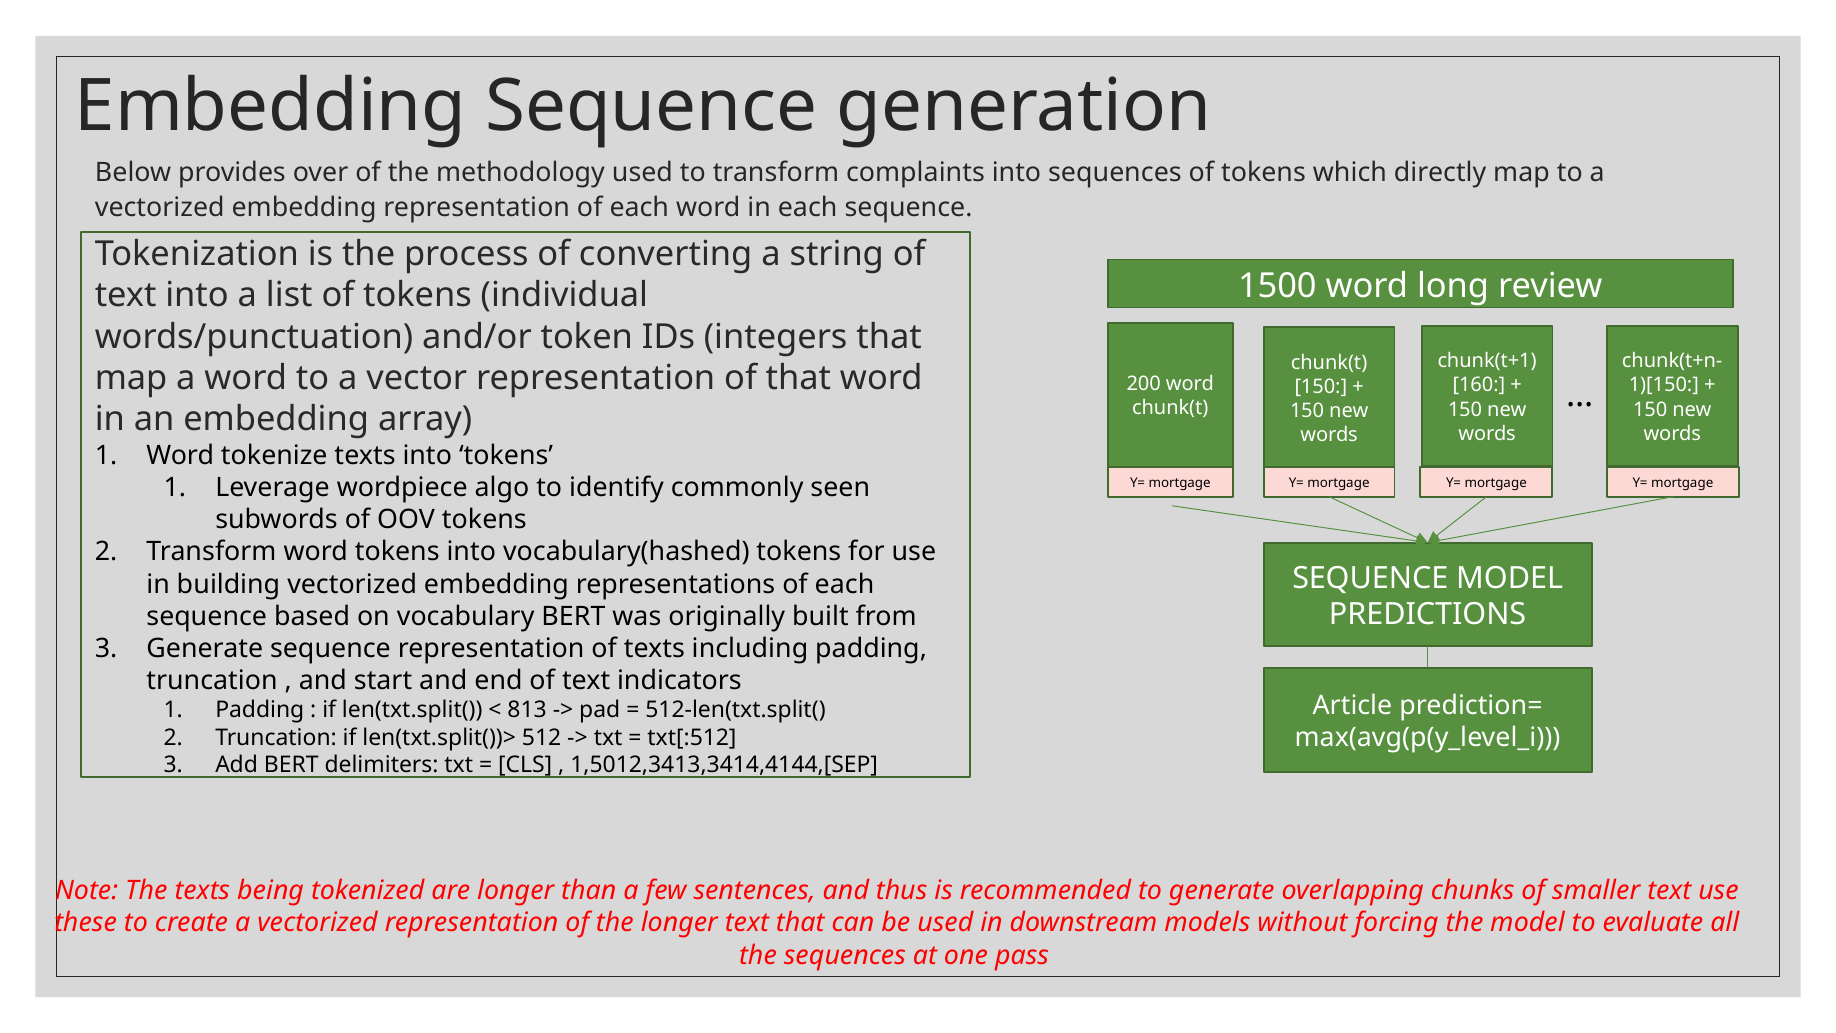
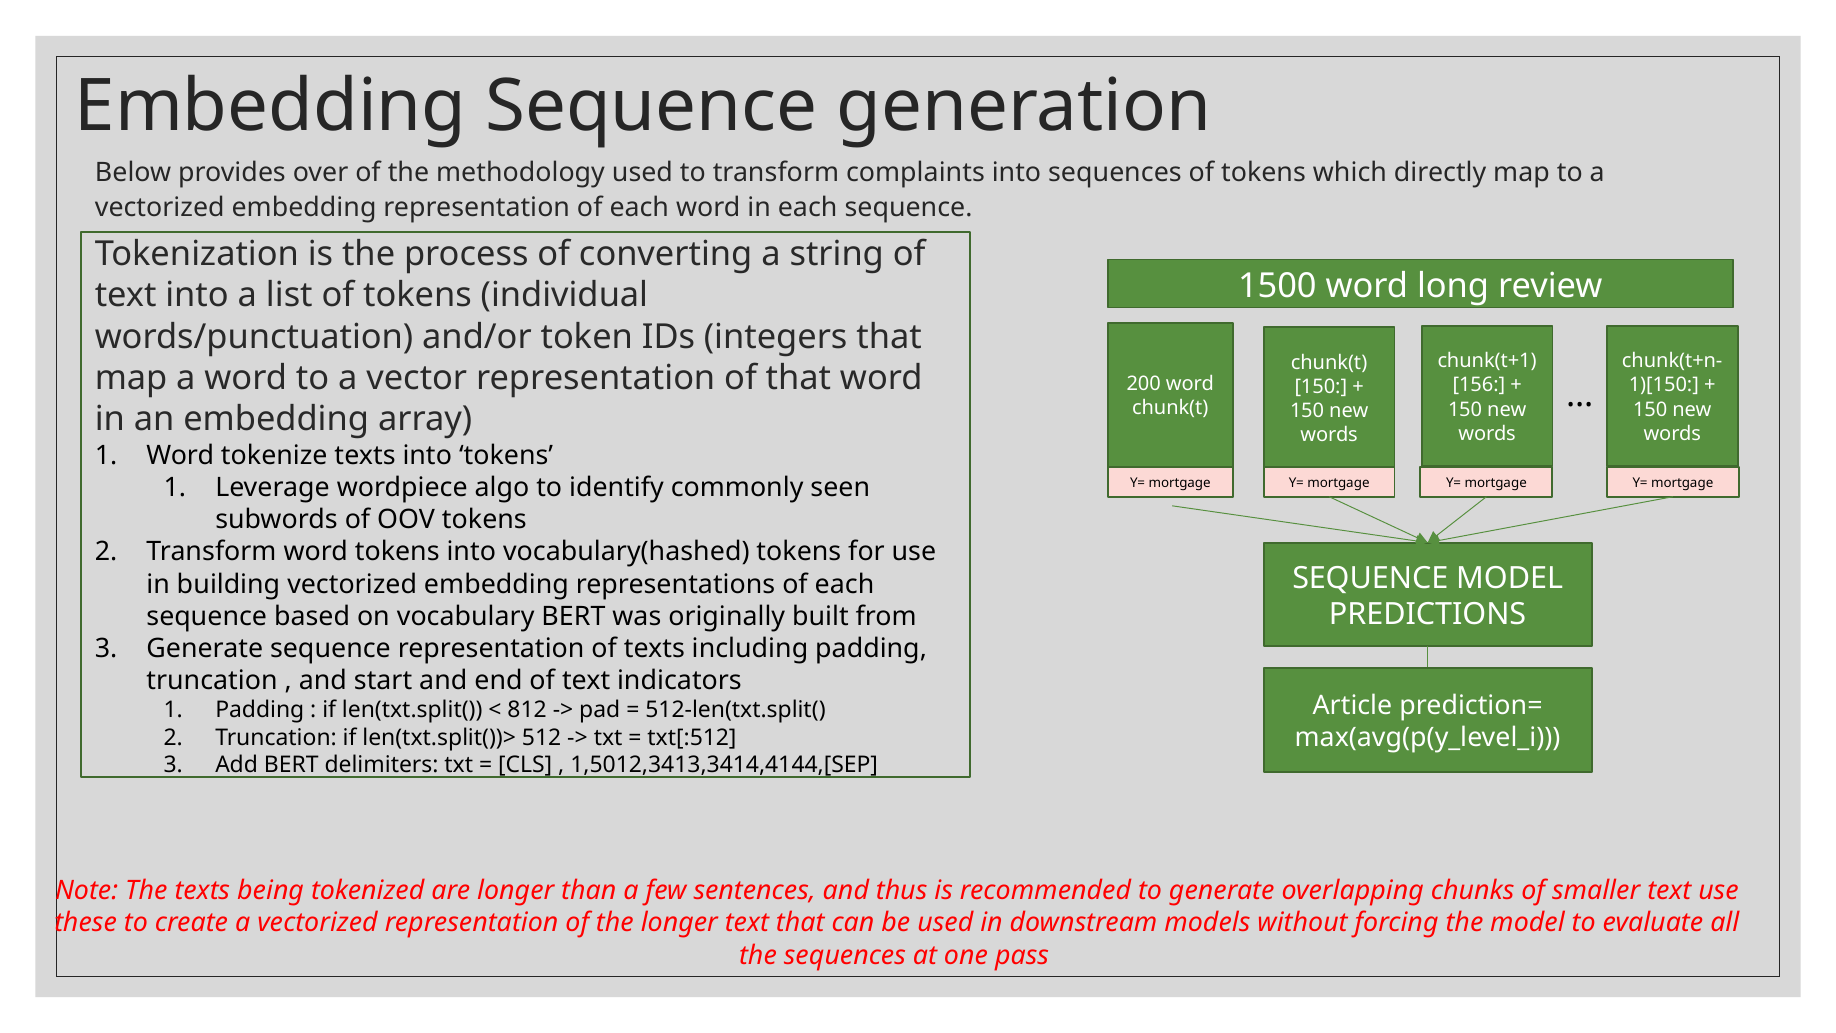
160: 160 -> 156 (1479, 385)
813: 813 -> 812 (527, 710)
